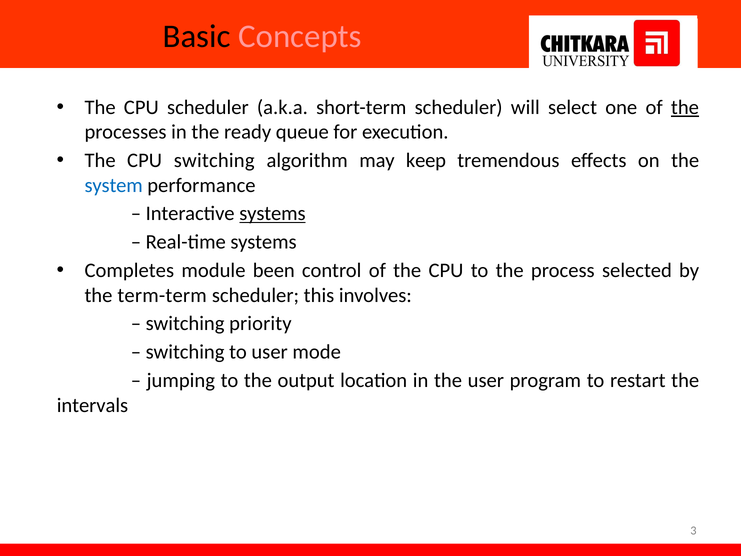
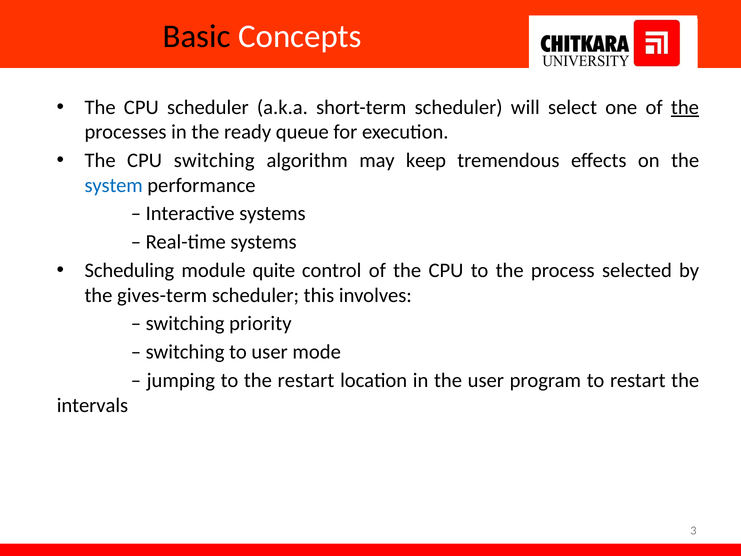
Concepts colour: pink -> white (300, 36)
systems underline: present -> none (272, 214)
Completes: Completes -> Scheduling (129, 270)
been: been -> quite (274, 270)
term-term: term-term -> gives-term (162, 295)
the output: output -> restart (306, 380)
